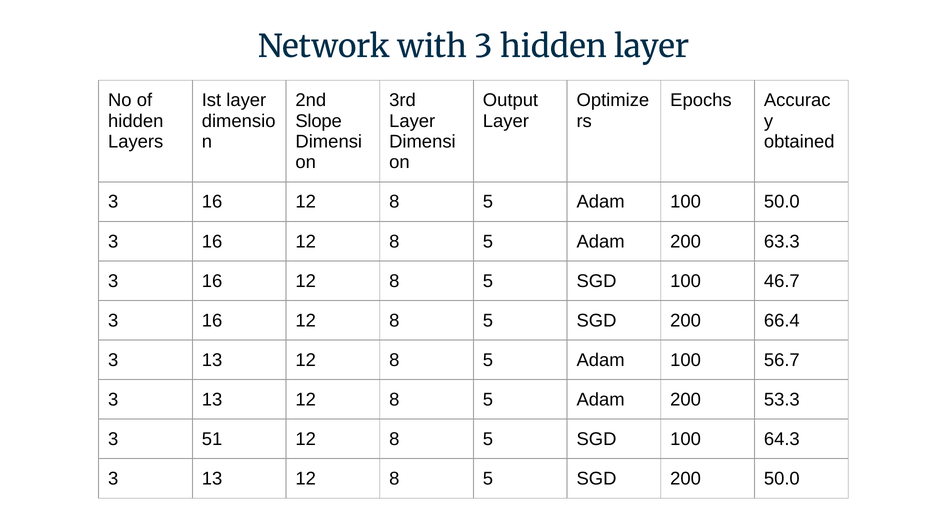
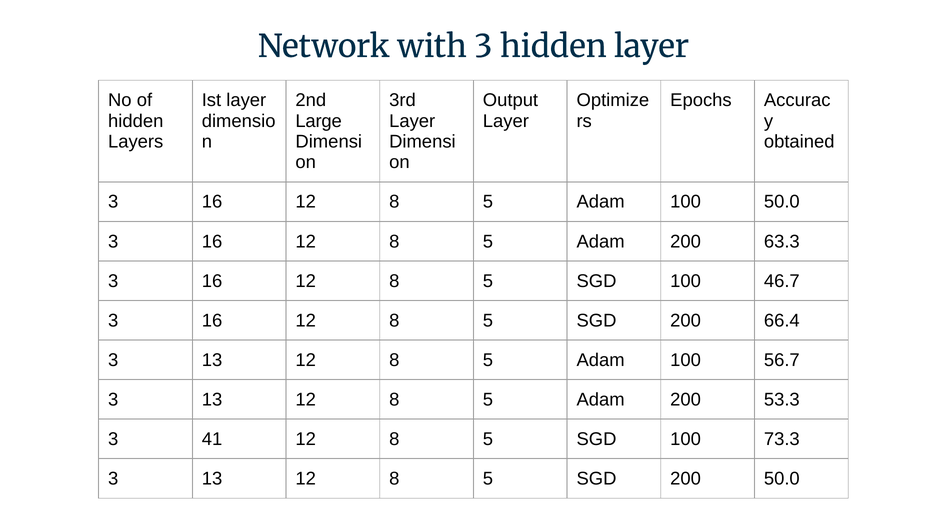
Slope: Slope -> Large (319, 121)
51: 51 -> 41 (212, 440)
64.3: 64.3 -> 73.3 (782, 440)
